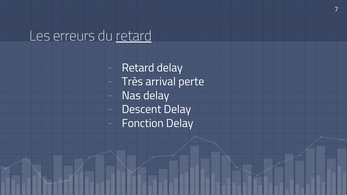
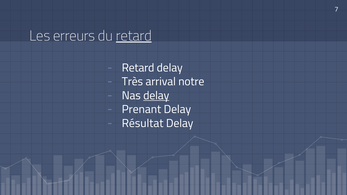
perte: perte -> notre (191, 82)
delay underline: none -> present (156, 96)
Descent: Descent -> Prenant (141, 110)
Fonction: Fonction -> Résultat (143, 123)
